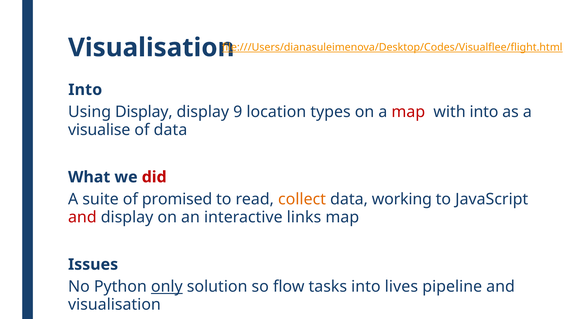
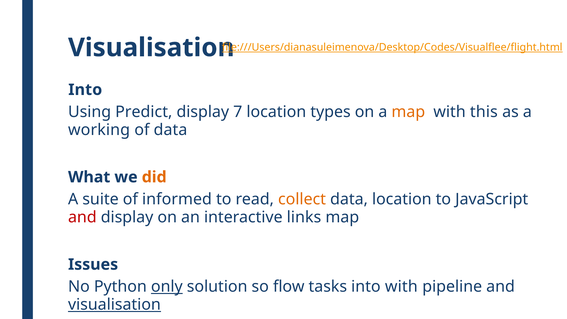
Using Display: Display -> Predict (144, 112)
9: 9 -> 7 (238, 112)
map colour: red -> orange (408, 112)
with into: into -> this (484, 112)
visualise: visualise -> working (99, 130)
did colour: red -> orange (154, 177)
promised: promised -> informed (177, 199)
data working: working -> location (402, 199)
into lives: lives -> with (401, 287)
visualisation underline: none -> present (114, 305)
